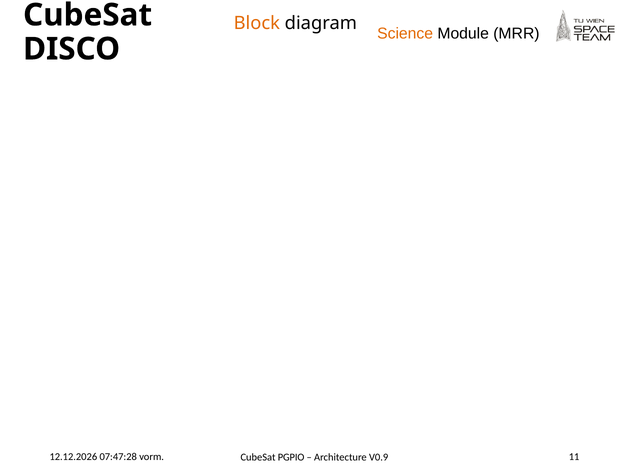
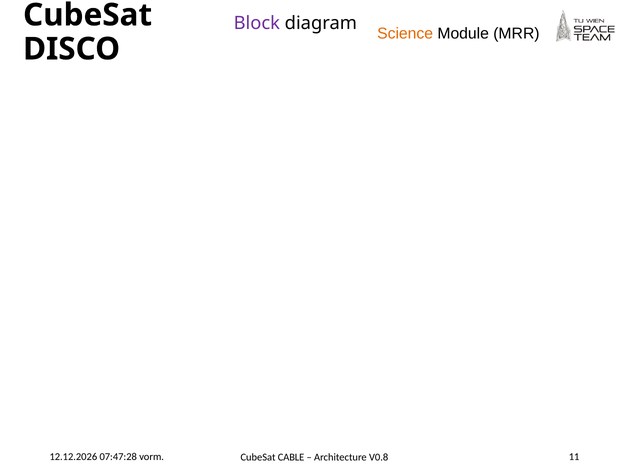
Block colour: orange -> purple (257, 23)
PGPIO: PGPIO -> CABLE (291, 457)
V0.9: V0.9 -> V0.8 (379, 457)
